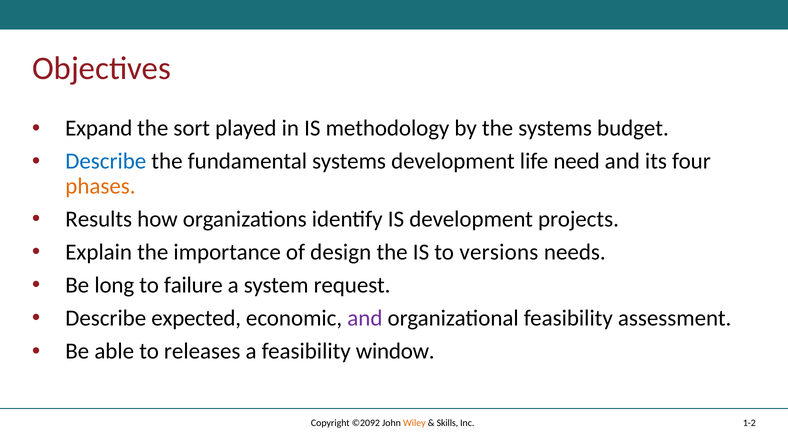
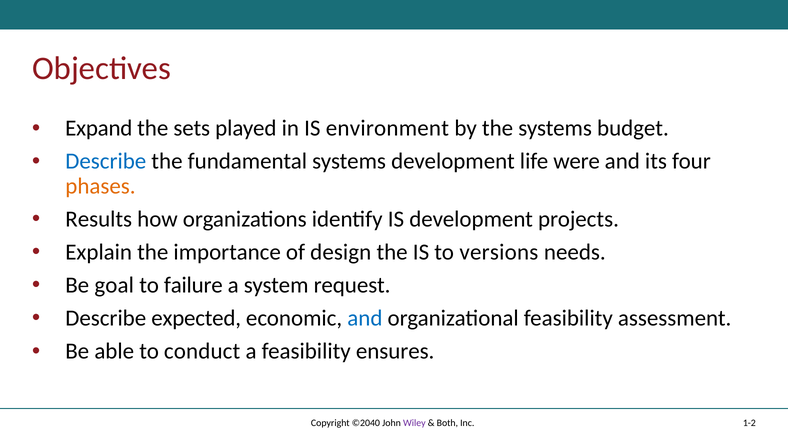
sort: sort -> sets (192, 128)
methodology: methodology -> environment (387, 128)
need: need -> were (577, 161)
long: long -> goal (114, 285)
and colour: purple -> blue (365, 318)
releases: releases -> conduct (202, 352)
window: window -> ensures (395, 352)
©2092: ©2092 -> ©2040 (366, 423)
Wiley colour: orange -> purple (414, 423)
Skills: Skills -> Both (447, 423)
